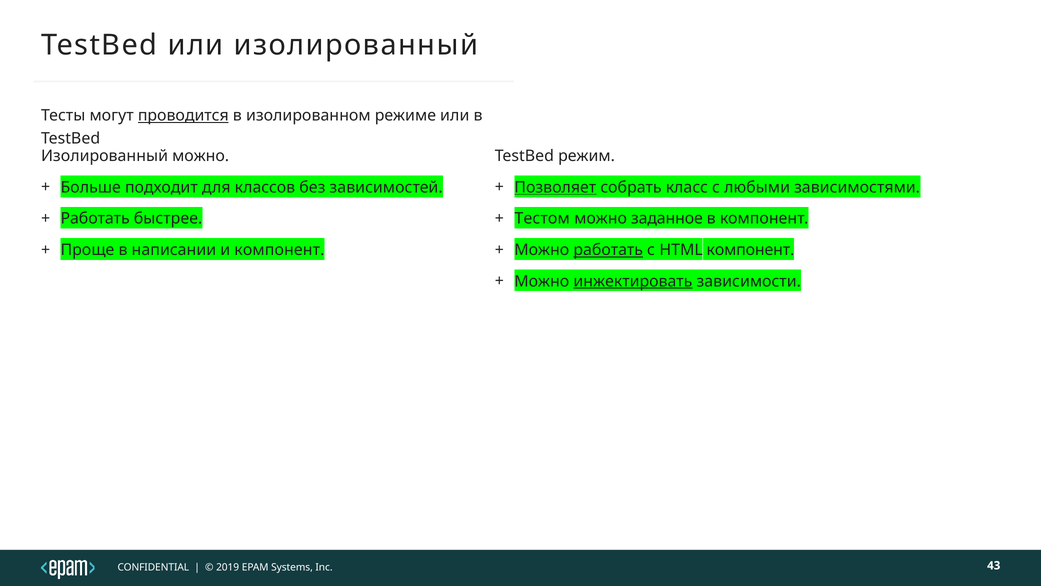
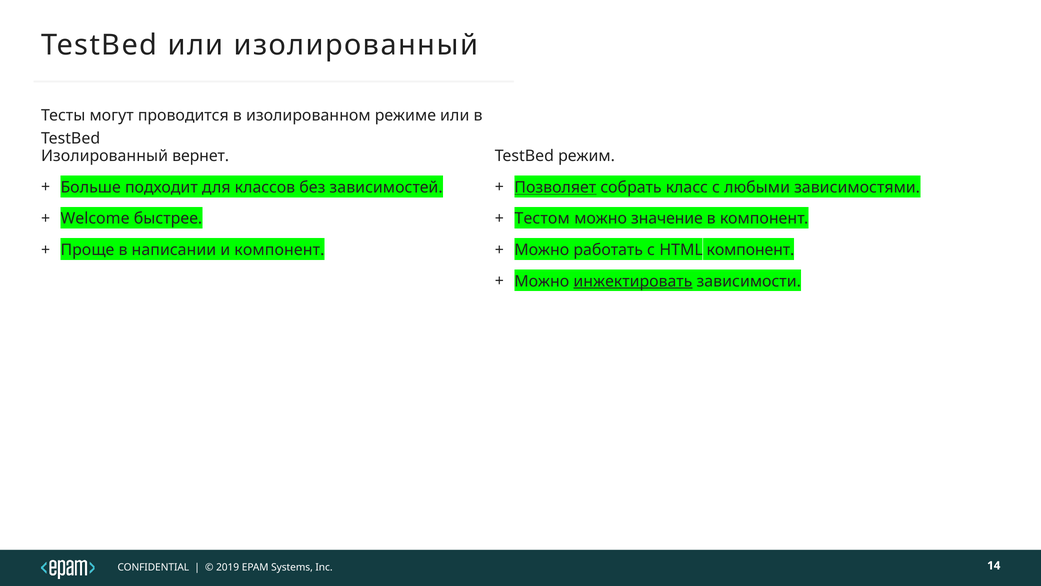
проводится underline: present -> none (183, 116)
Изолированный можно: можно -> вернет (201, 156)
Работать: Работать -> Welcome (95, 219)
заданное: заданное -> значение (667, 219)
работать underline: present -> none (608, 250)
43: 43 -> 14 (994, 565)
